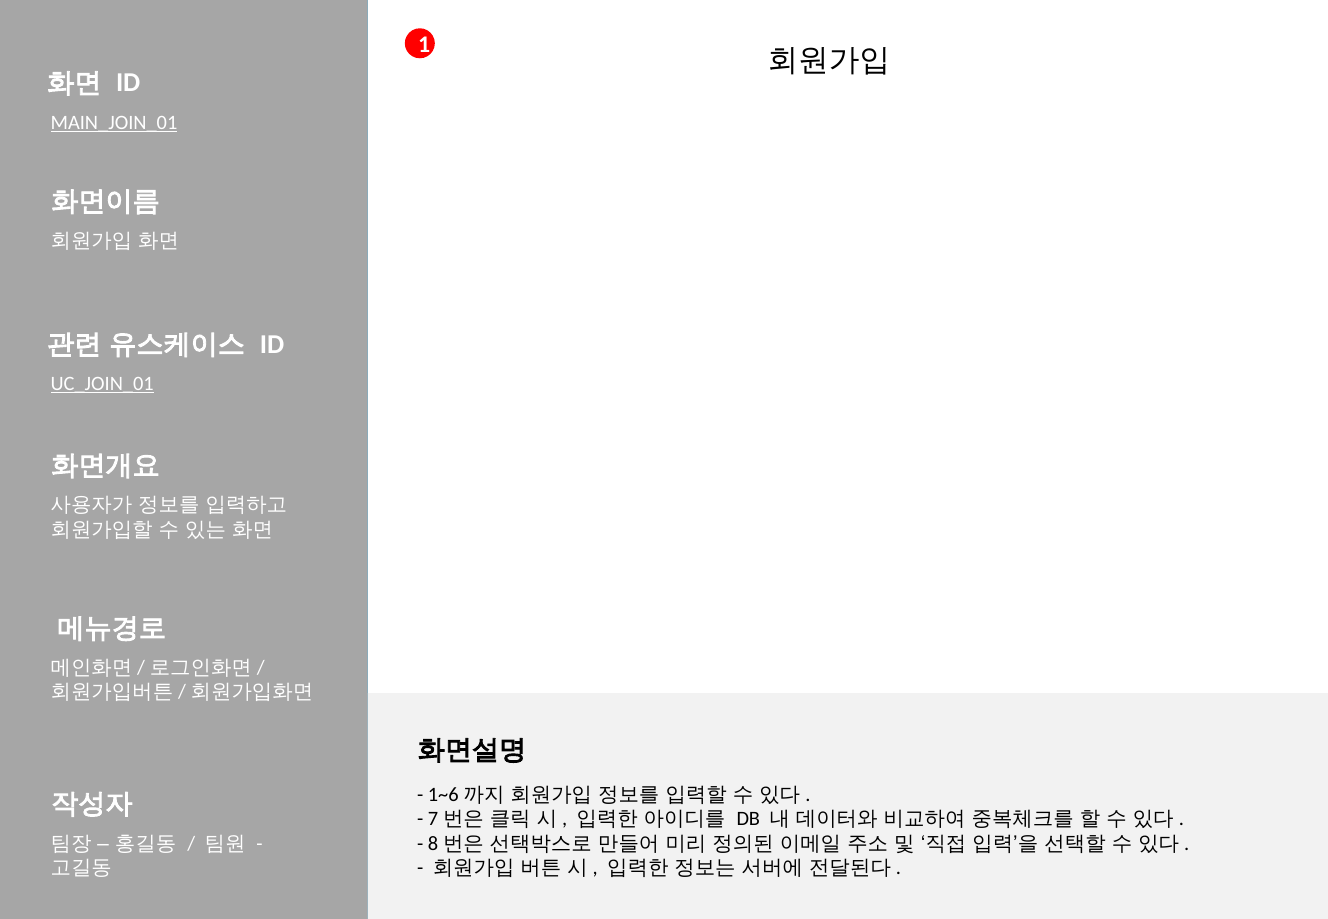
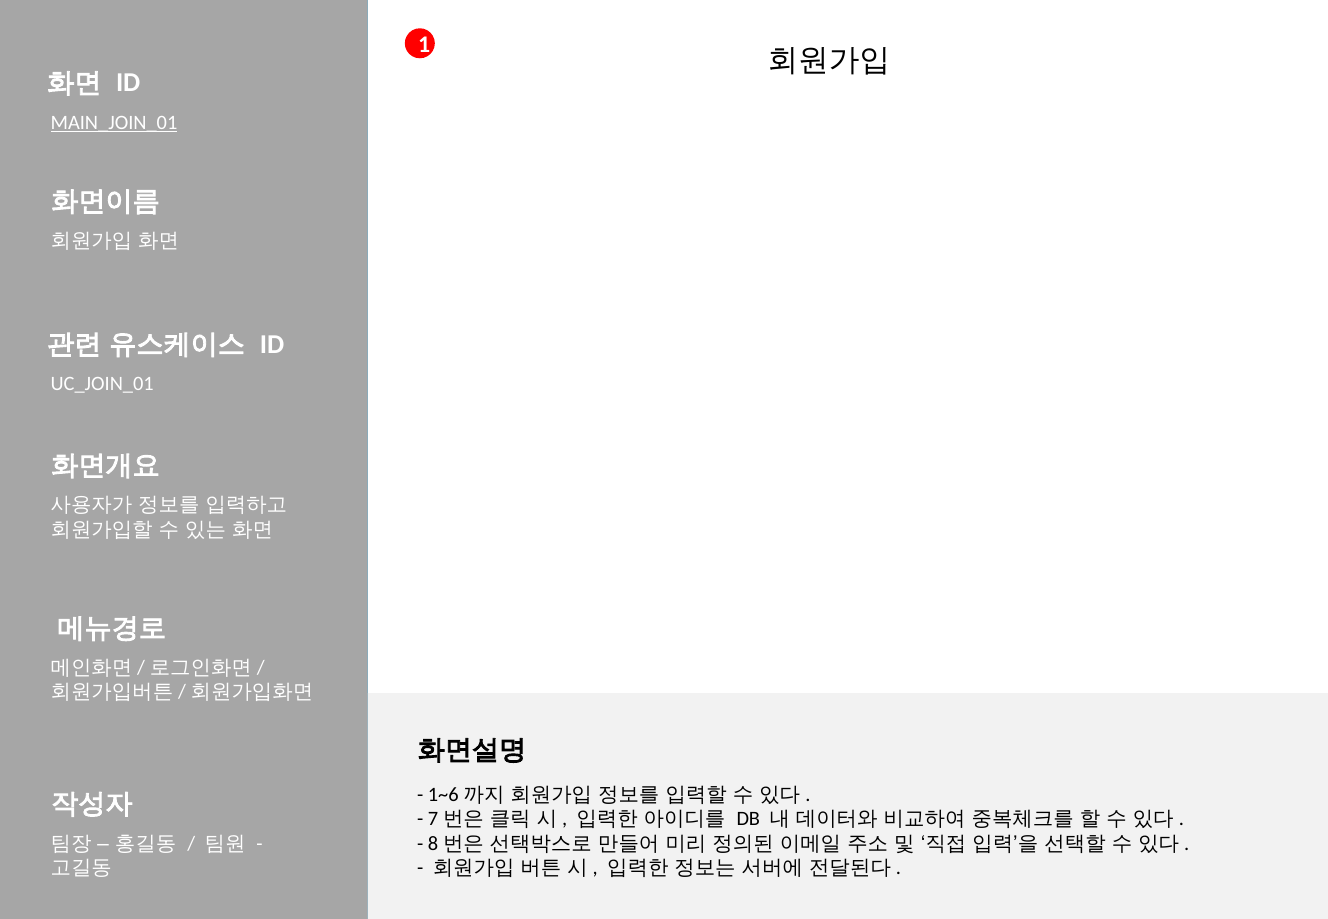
UC_JOIN_01 underline: present -> none (102, 384)
